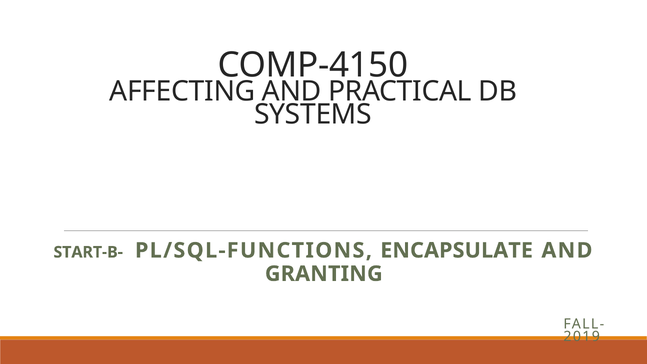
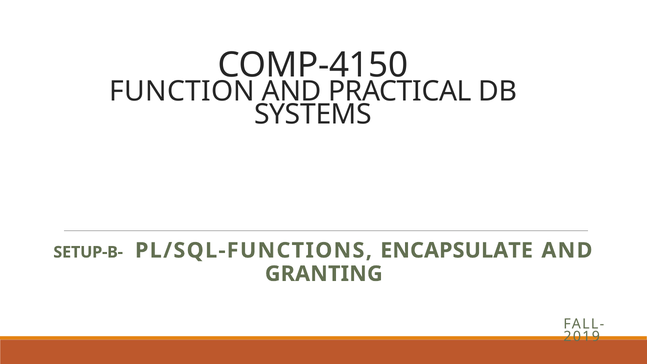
AFFECTING: AFFECTING -> FUNCTION (182, 92)
START-B-: START-B- -> SETUP-B- (88, 252)
